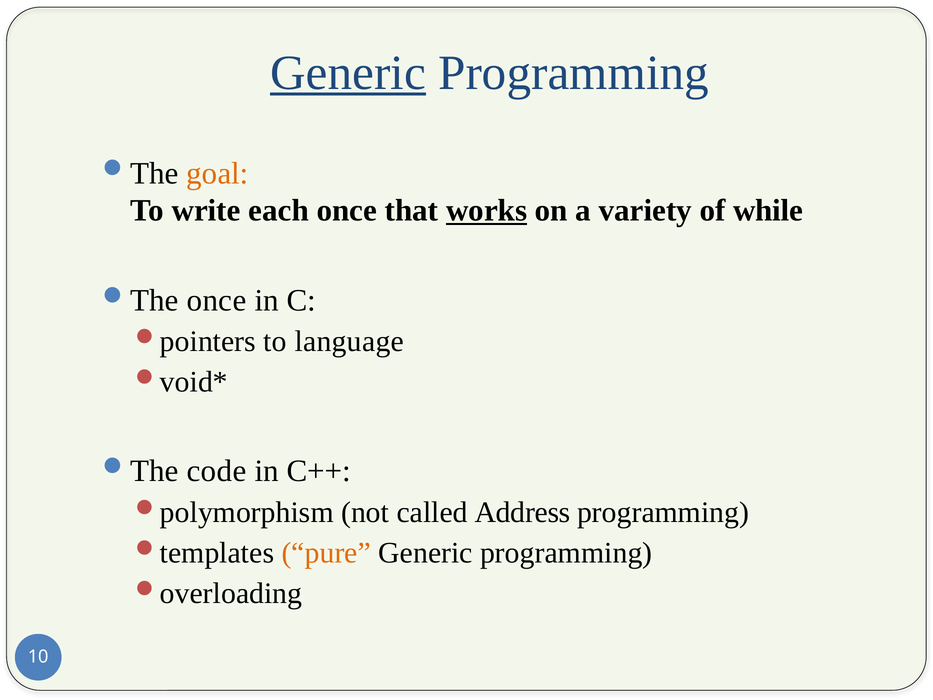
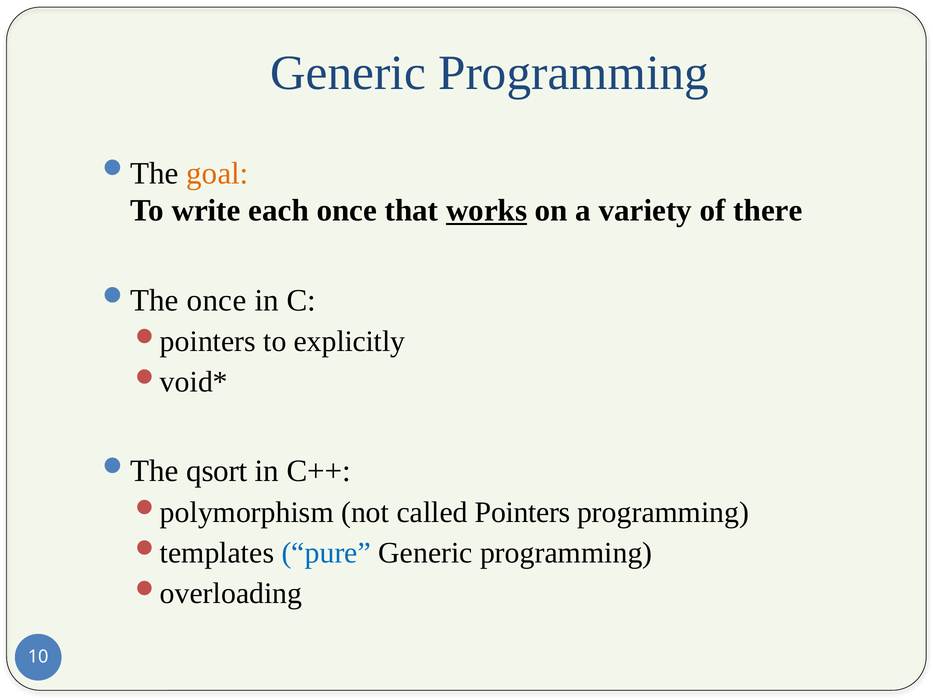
Generic underline: present -> none (348, 73)
while: while -> there (768, 210)
language: language -> explicitly (349, 341)
code: code -> qsort (217, 471)
Address: Address -> Pointers (523, 512)
pure colour: orange -> blue (326, 553)
